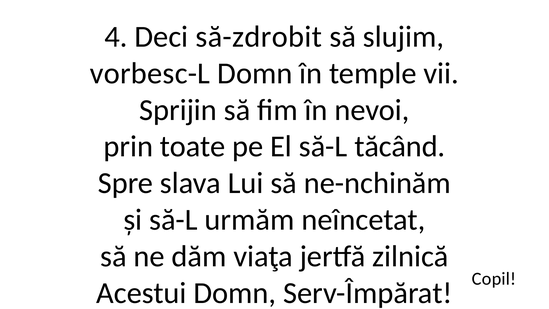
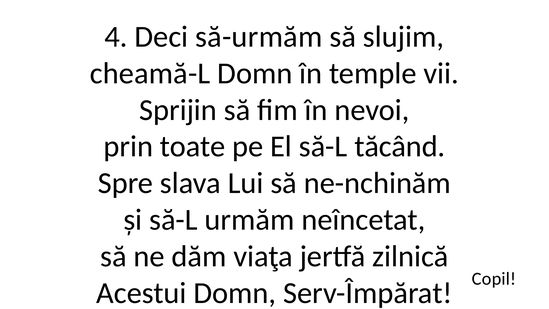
să-zdrobit: să-zdrobit -> să-urmăm (259, 37)
vorbesc-L: vorbesc-L -> cheamă-L (150, 73)
